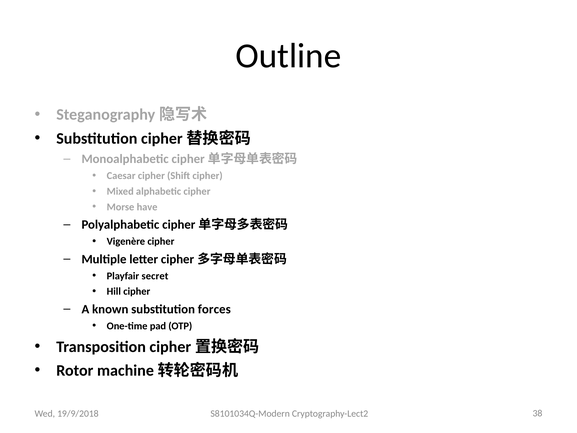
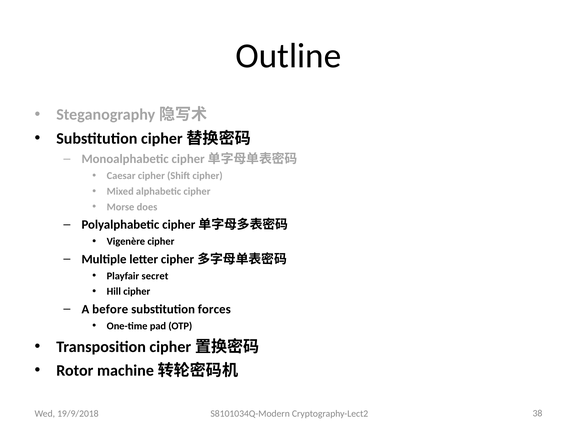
have: have -> does (147, 207)
known: known -> before (110, 309)
